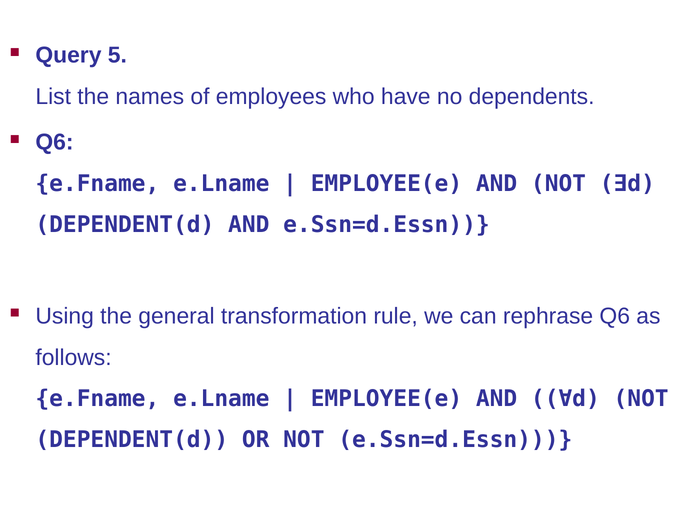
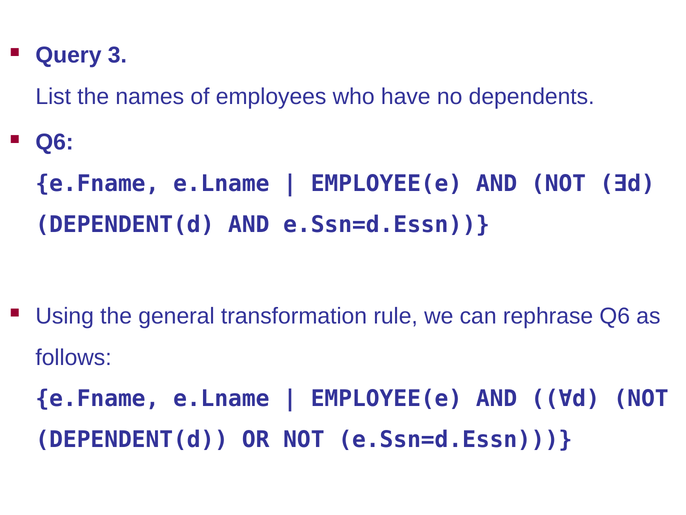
5: 5 -> 3 (117, 55)
